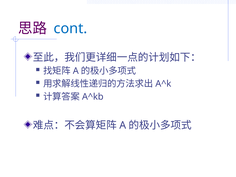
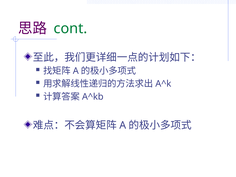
cont colour: blue -> green (70, 29)
